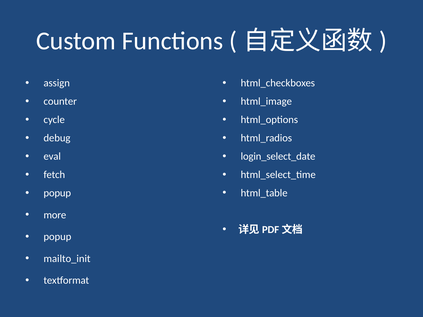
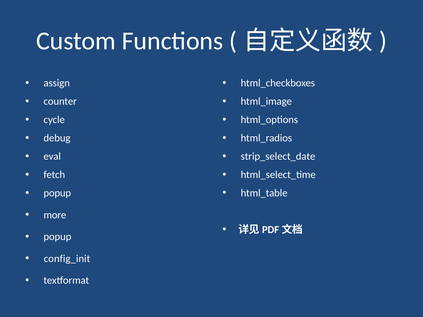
login_select_date: login_select_date -> strip_select_date (278, 157)
mailto_init: mailto_init -> config_init (67, 259)
